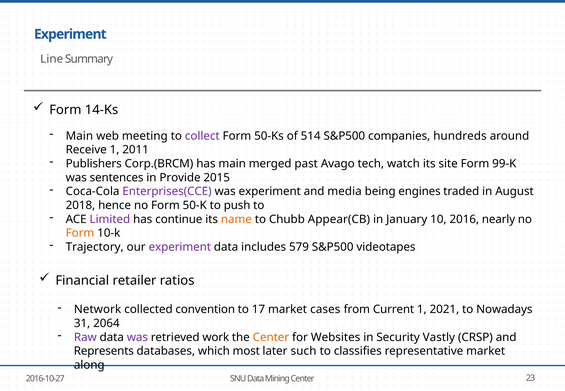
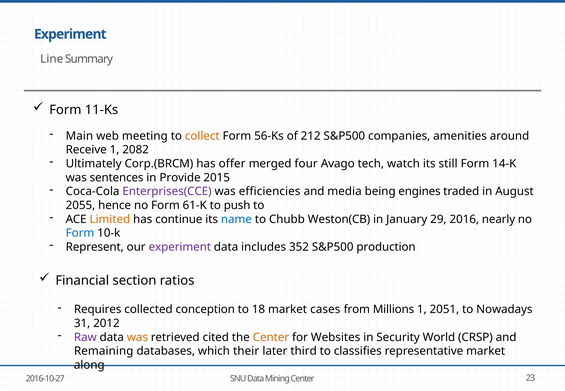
14-Ks: 14-Ks -> 11-Ks (102, 110)
collect colour: purple -> orange (202, 136)
50-Ks: 50-Ks -> 56-Ks (269, 136)
514: 514 -> 212 (311, 136)
hundreds: hundreds -> amenities (460, 136)
2011: 2011 -> 2082 (136, 150)
Publishers: Publishers -> Ultimately (94, 164)
has main: main -> offer (232, 164)
past: past -> four (306, 164)
site: site -> still (448, 164)
99-K: 99-K -> 14-K (504, 164)
was experiment: experiment -> efficiencies (270, 192)
2018: 2018 -> 2055 (80, 205)
50-K: 50-K -> 61-K (195, 205)
Limited colour: purple -> orange (110, 219)
name colour: orange -> blue (236, 219)
Appear(CB: Appear(CB -> Weston(CB (339, 219)
10: 10 -> 29 (438, 219)
Form colour: orange -> blue (80, 233)
Trajectory: Trajectory -> Represent (95, 247)
579: 579 -> 352 (299, 247)
videotapes: videotapes -> production (386, 247)
retailer: retailer -> section (134, 281)
Network: Network -> Requires (98, 310)
convention: convention -> conception (205, 310)
17: 17 -> 18 (258, 310)
Current: Current -> Millions (394, 310)
2021: 2021 -> 2051 (444, 310)
2064: 2064 -> 2012 (106, 324)
was colour: purple -> orange (137, 337)
work: work -> cited (216, 337)
Vastly: Vastly -> World (439, 337)
Represents: Represents -> Remaining (104, 351)
most: most -> their (246, 351)
such: such -> third (304, 351)
